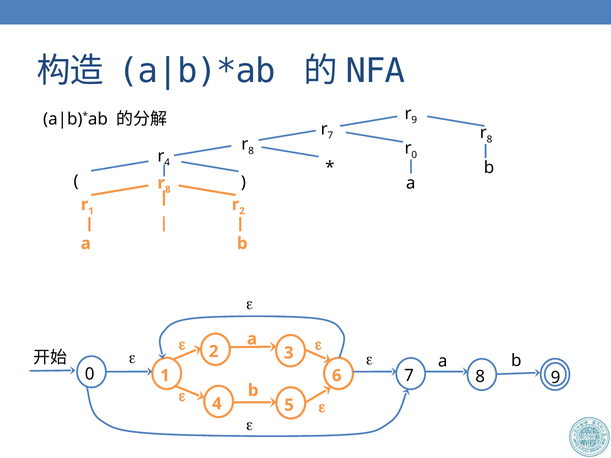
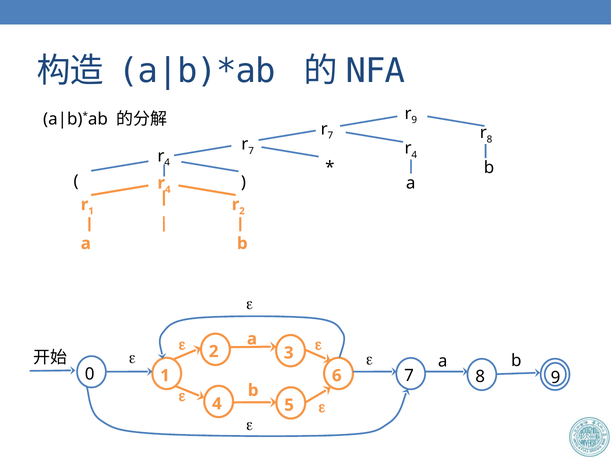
8: 8 -> 7 (251, 151)
0: 0 -> 4 (414, 155)
8: 8 -> 4 (168, 190)
